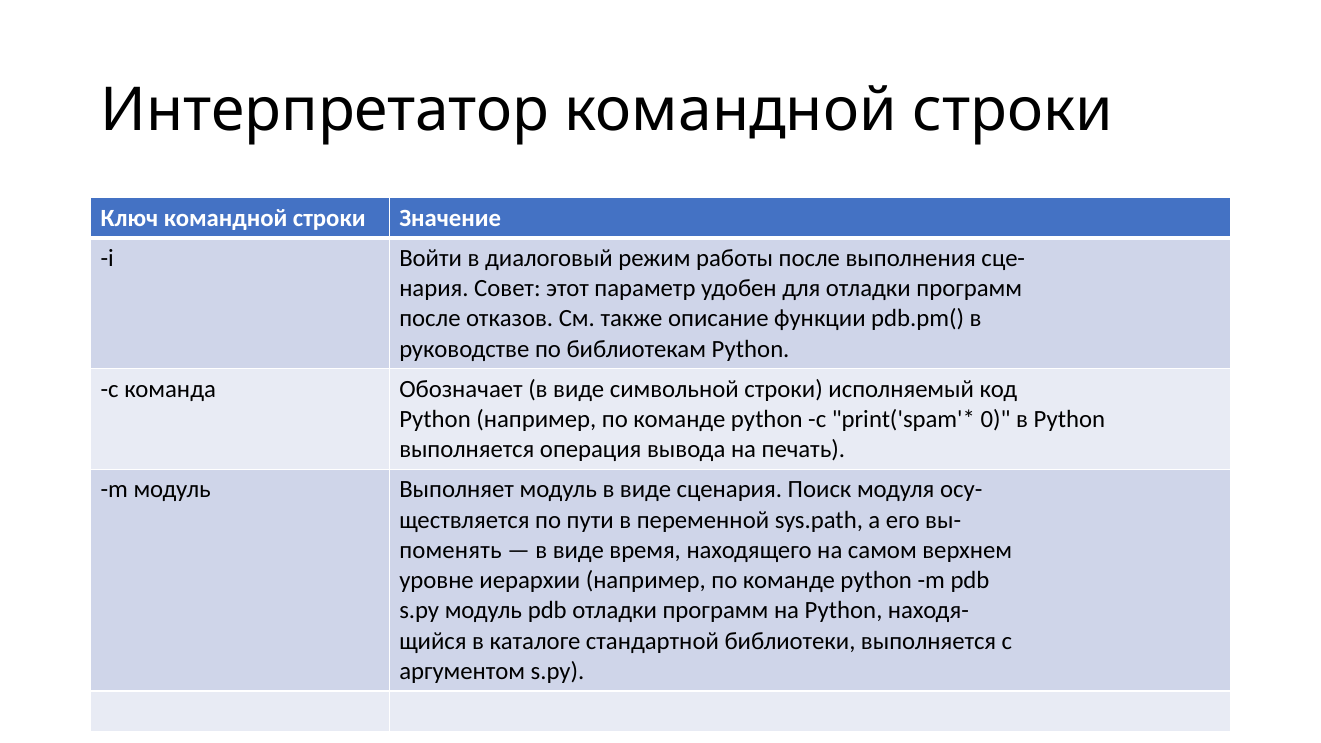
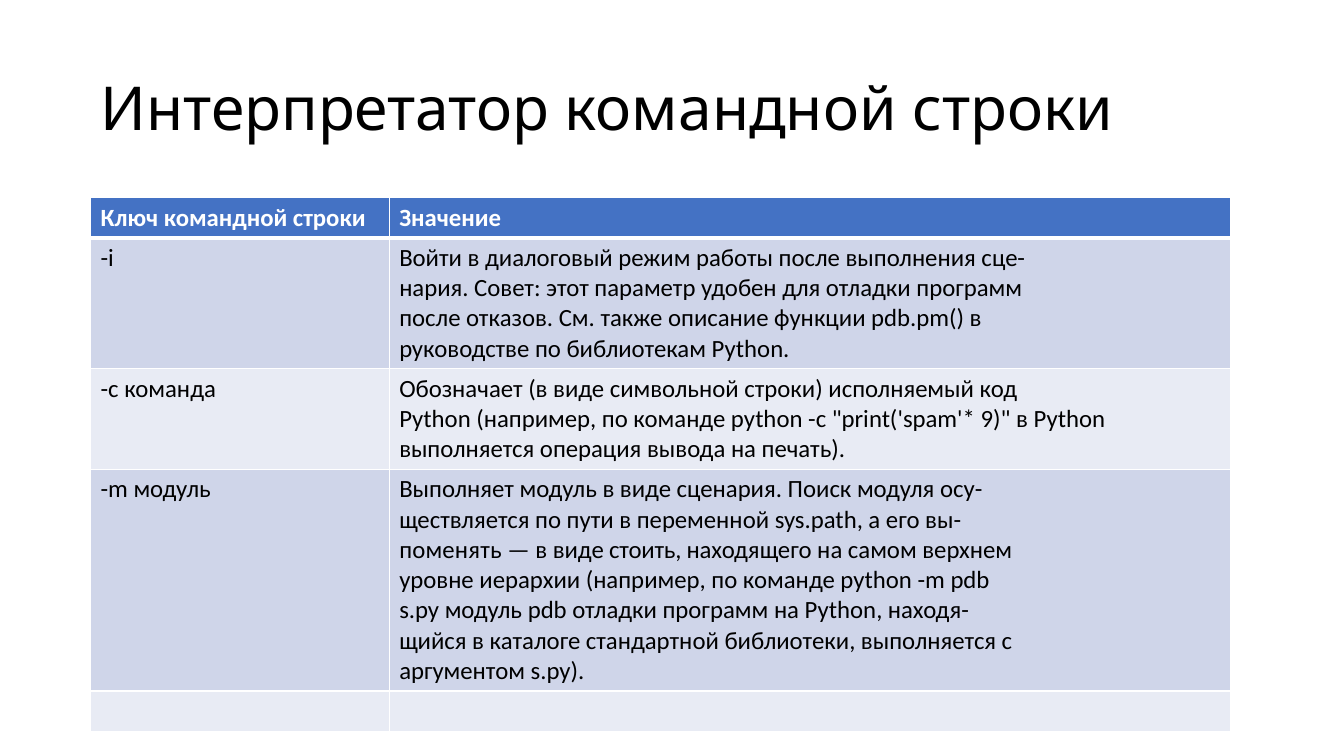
0: 0 -> 9 (996, 419)
время: время -> стоить (645, 550)
